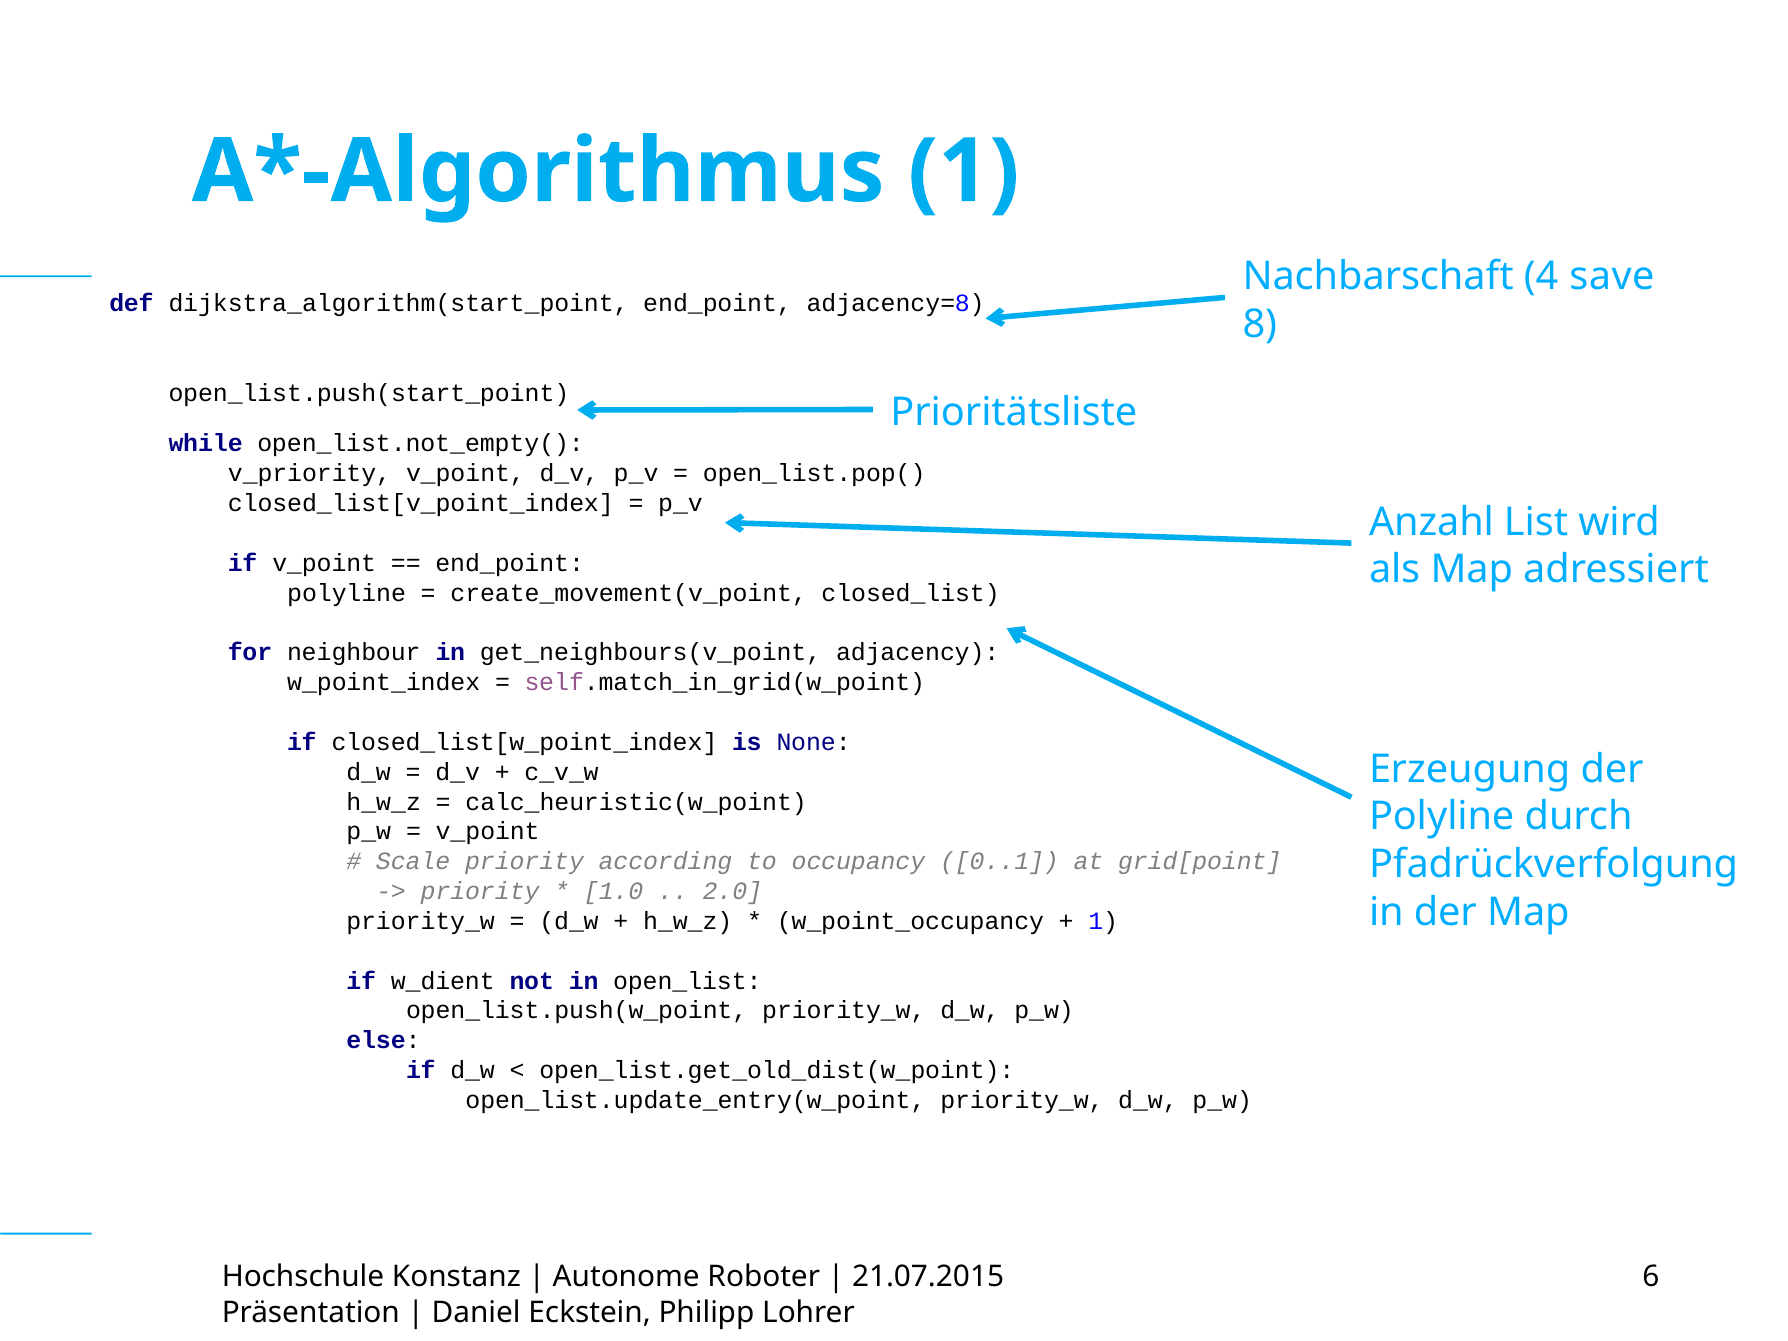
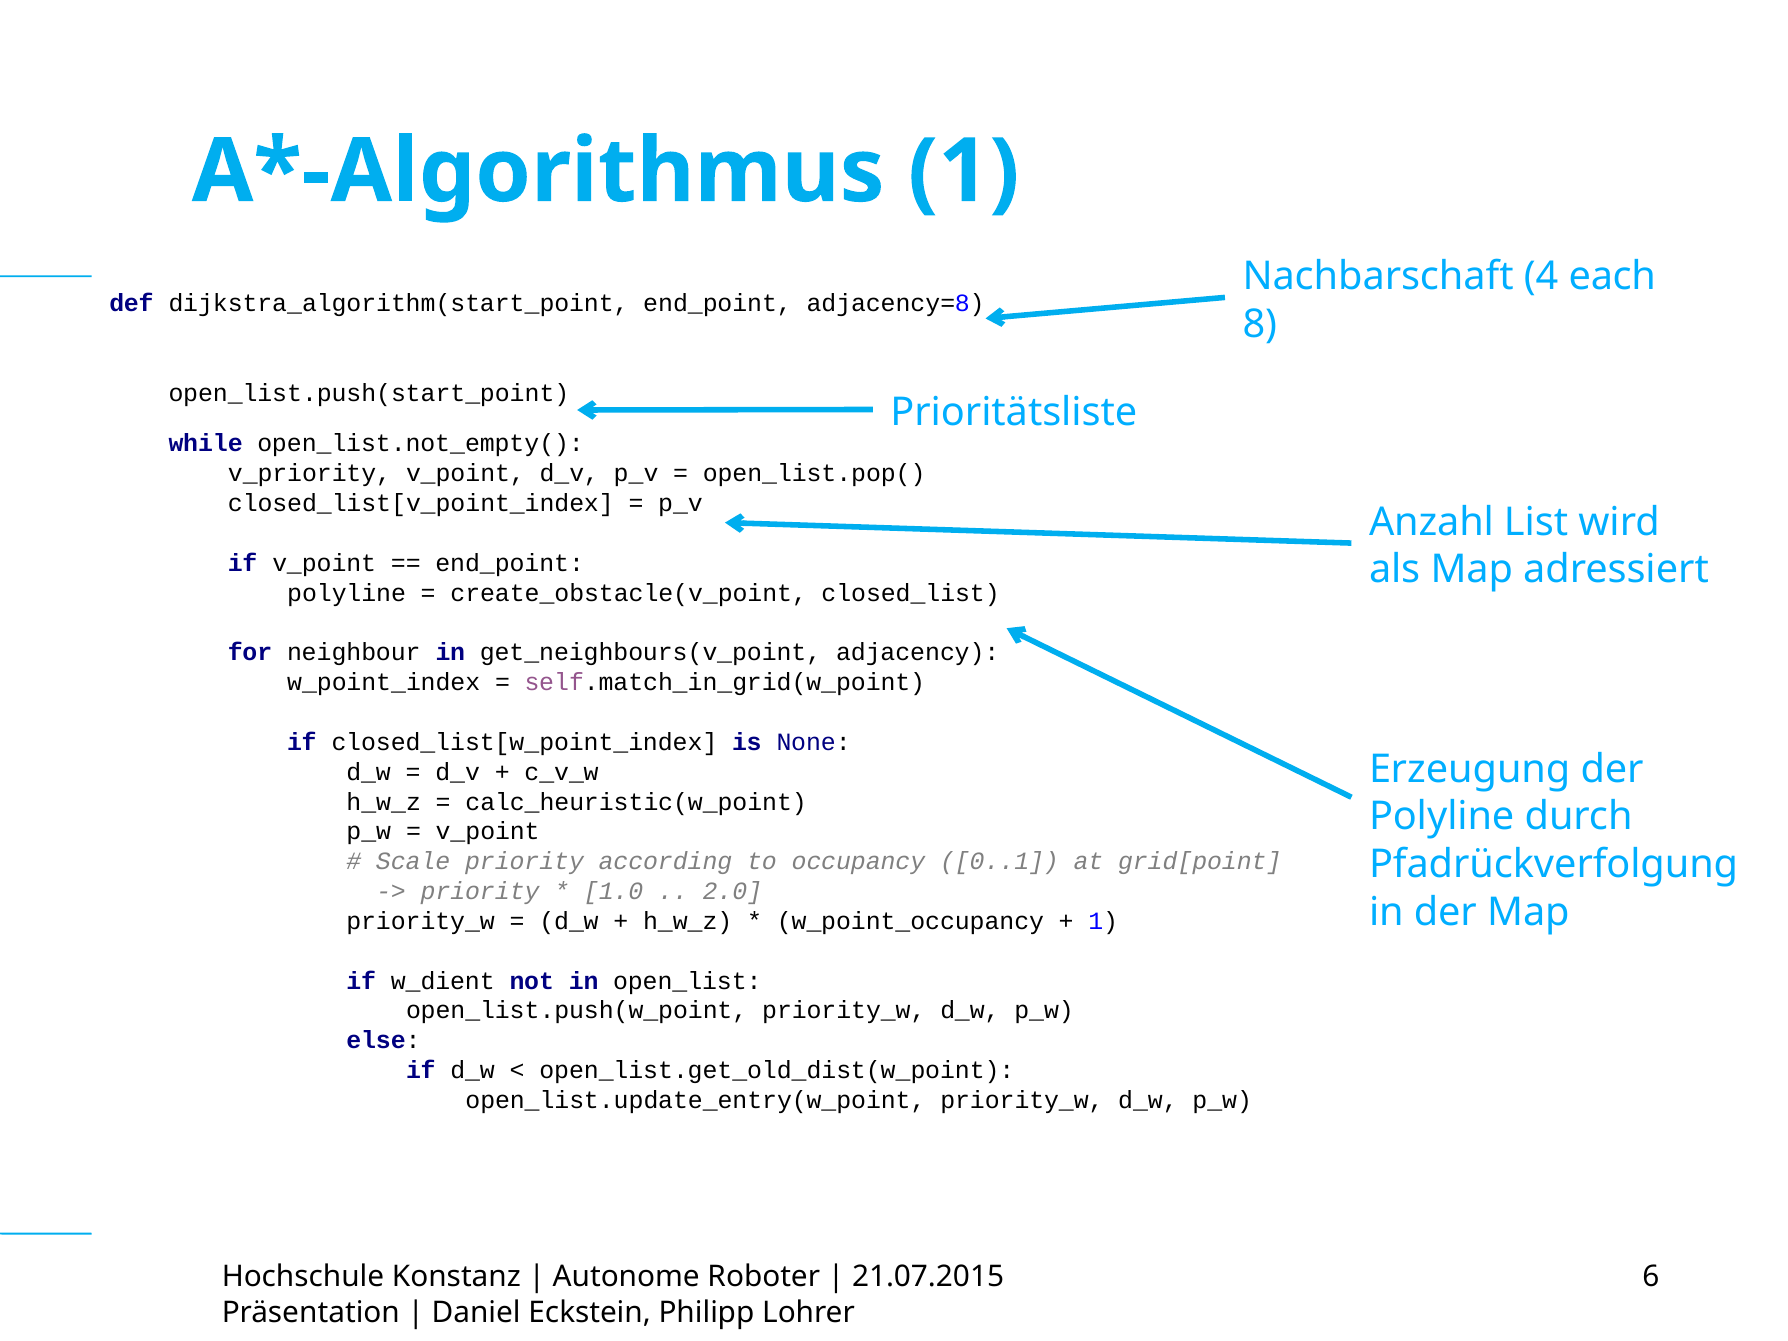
save: save -> each (1612, 276)
create_movement(v_point: create_movement(v_point -> create_obstacle(v_point (629, 593)
